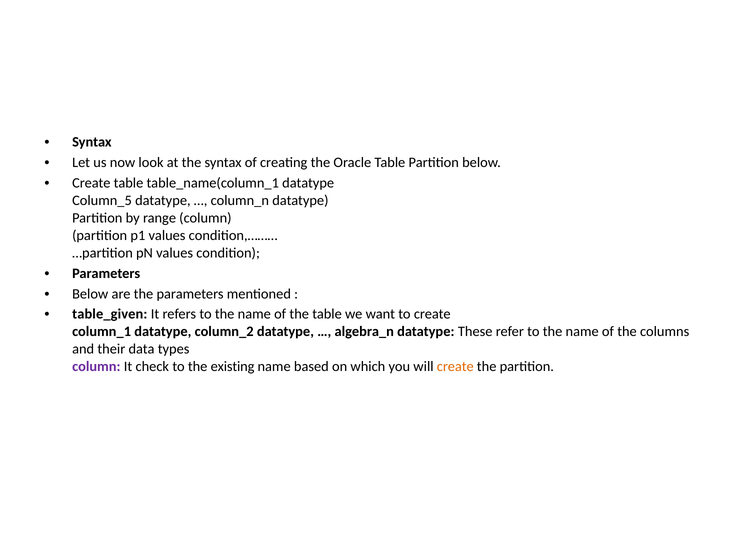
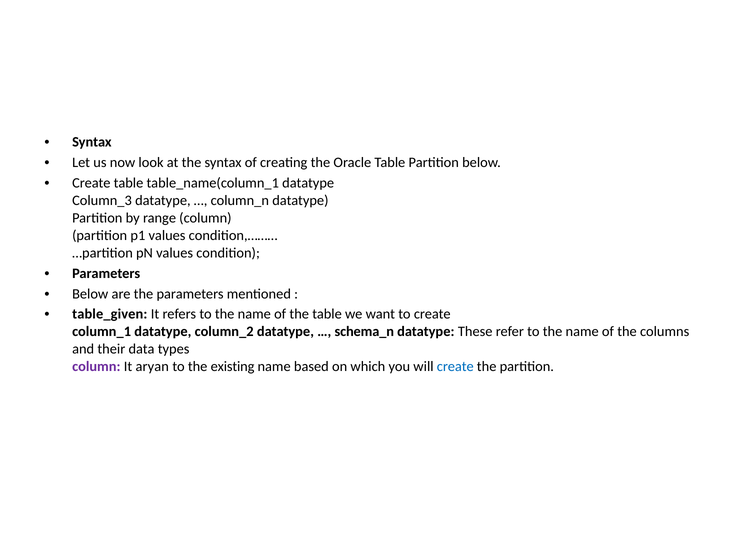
Column_5: Column_5 -> Column_3 (102, 200)
algebra_n: algebra_n -> schema_n (364, 332)
check: check -> aryan (152, 367)
create colour: orange -> blue (455, 367)
